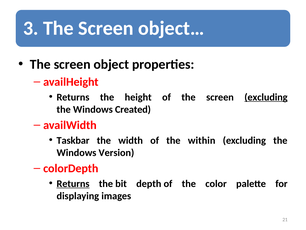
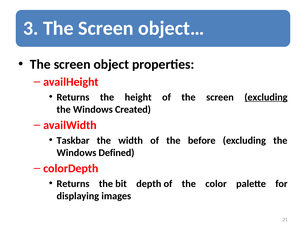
within: within -> before (202, 140)
Version: Version -> Defined (116, 152)
Returns underline: present -> none (73, 183)
